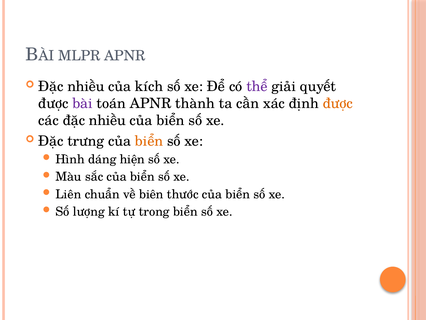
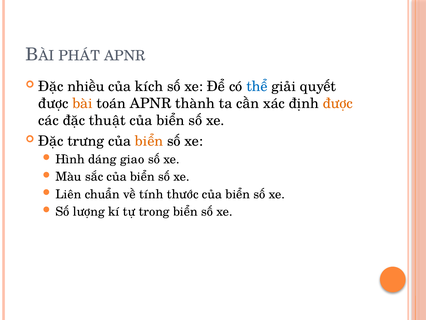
MLPR: MLPR -> PHÁT (79, 56)
thể colour: purple -> blue (257, 86)
bài colour: purple -> orange (83, 103)
các đặc nhiều: nhiều -> thuật (107, 120)
hiện: hiện -> giao (132, 159)
biên: biên -> tính (151, 194)
